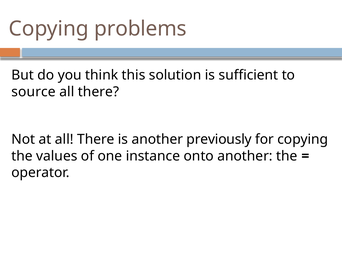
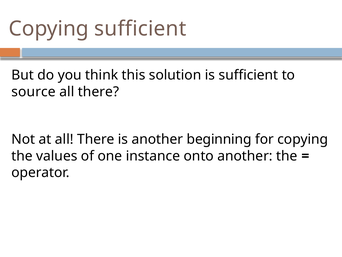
Copying problems: problems -> sufficient (140, 29)
previously: previously -> beginning (219, 139)
